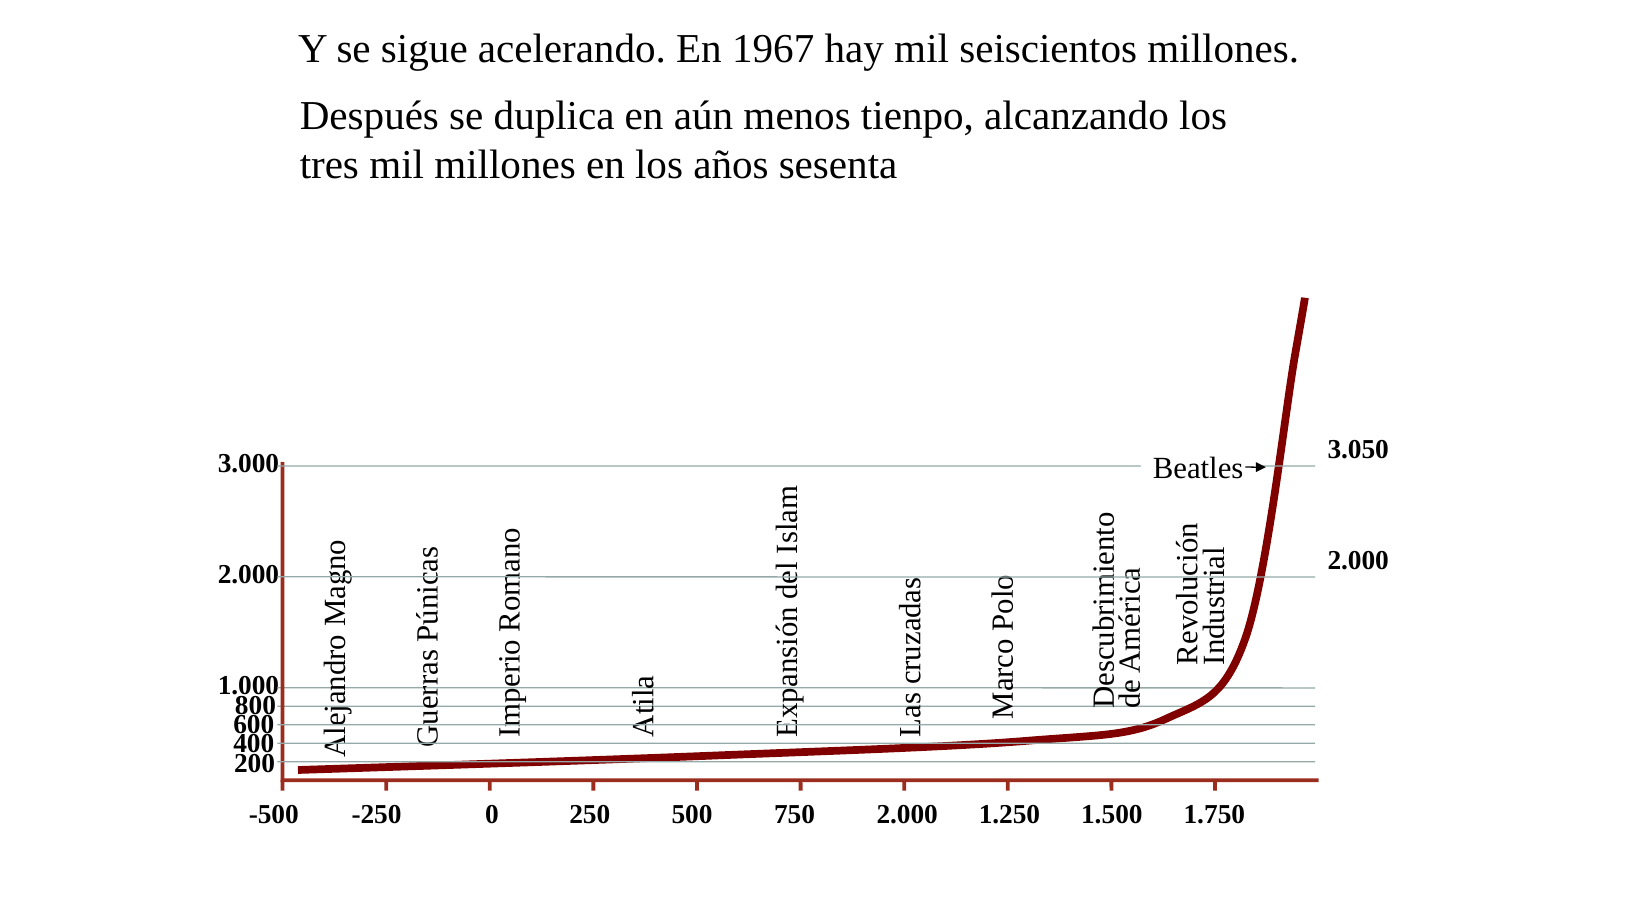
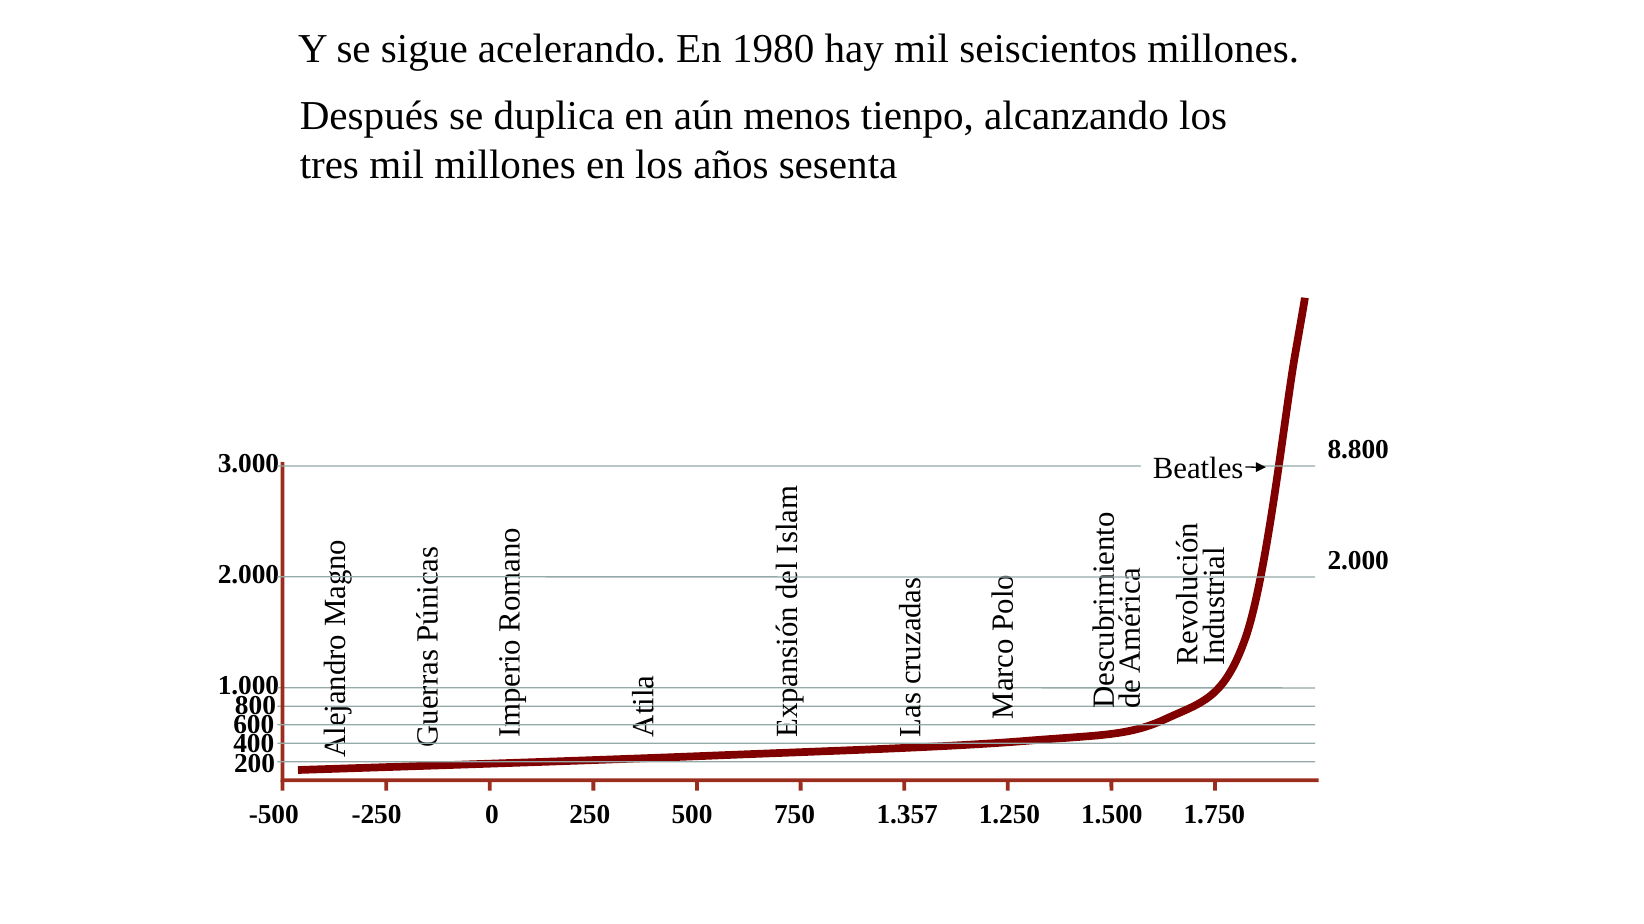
1967: 1967 -> 1980 (773, 49)
3.050: 3.050 -> 8.800 (1358, 450)
2.000: 2.000 -> 1.357 (907, 816)
